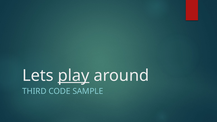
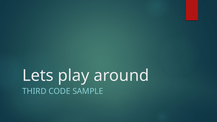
play underline: present -> none (74, 76)
